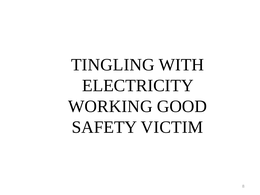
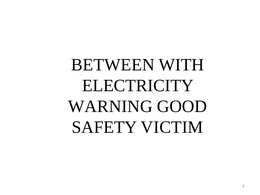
TINGLING: TINGLING -> BETWEEN (113, 65)
WORKING: WORKING -> WARNING (110, 106)
